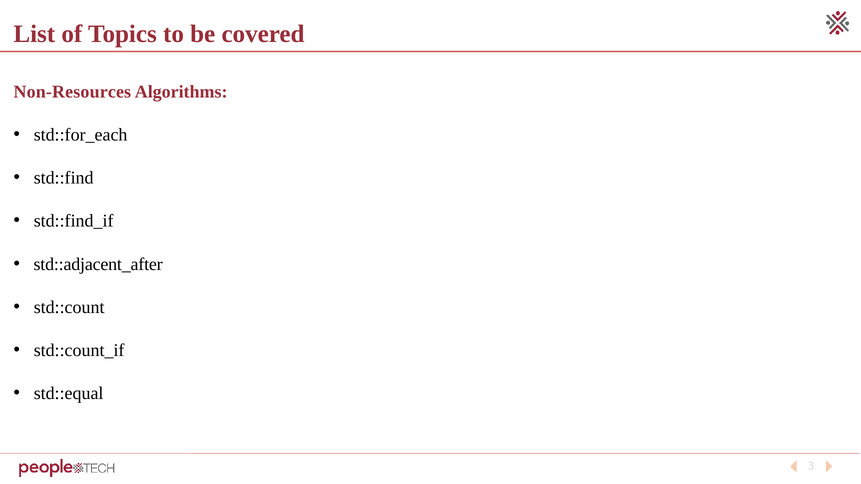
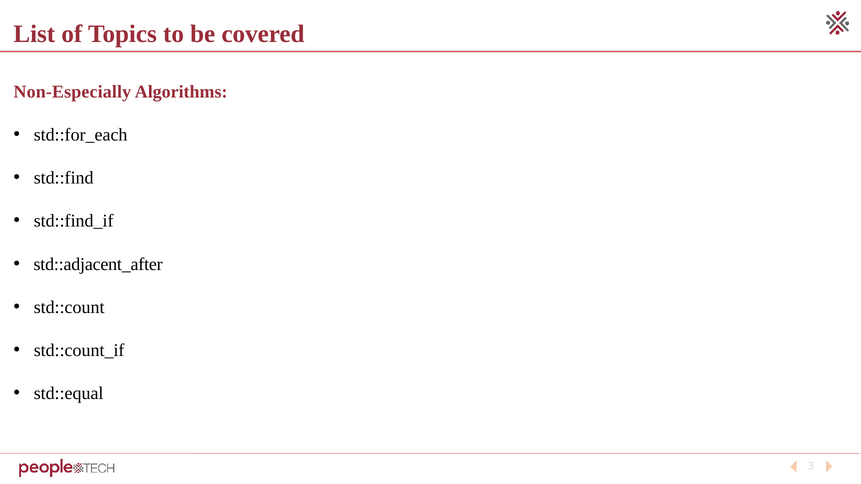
Non-Resources: Non-Resources -> Non-Especially (72, 92)
